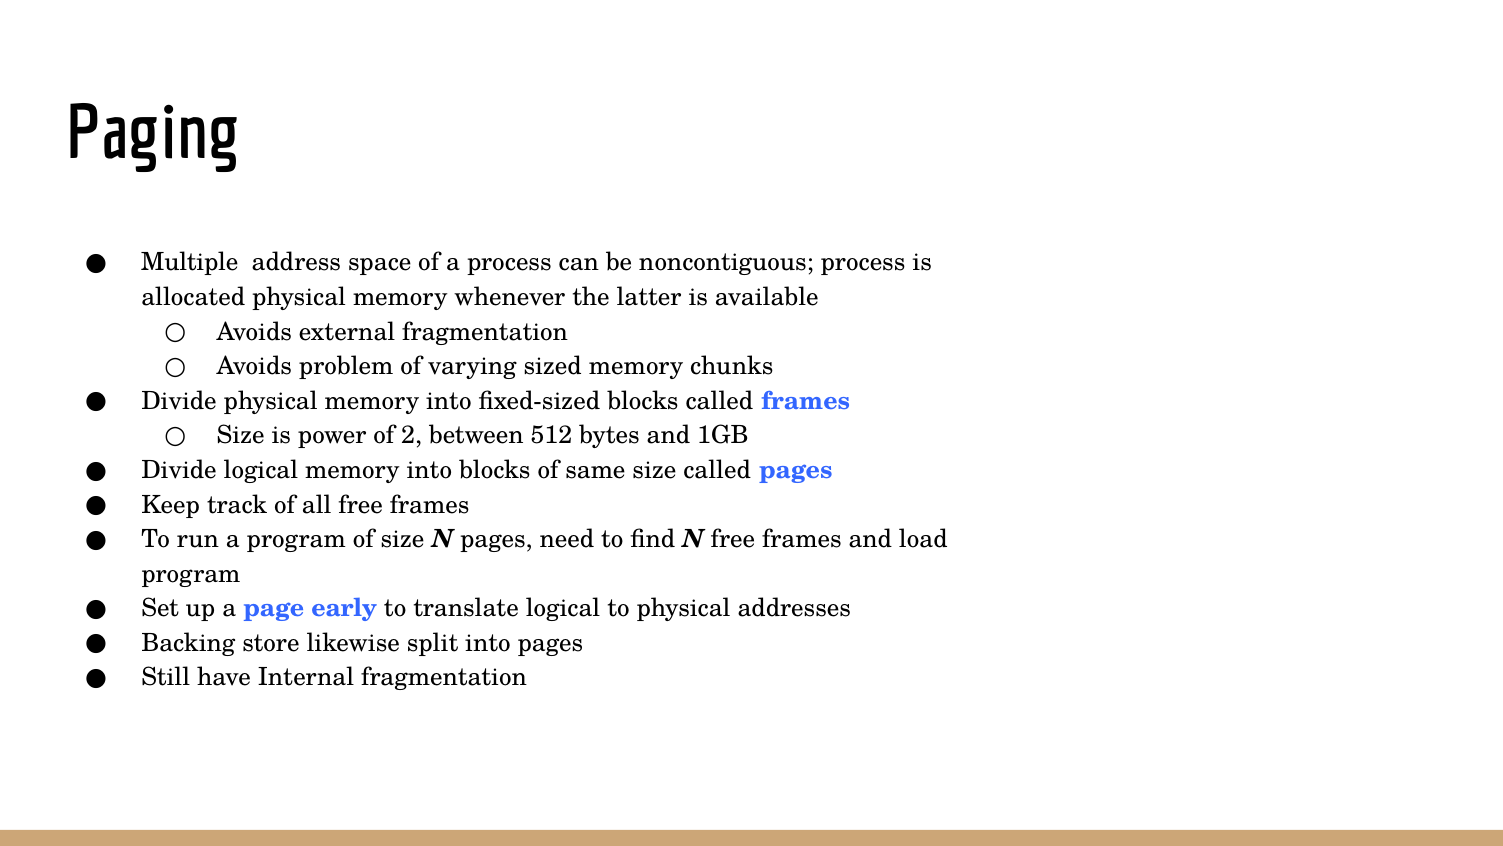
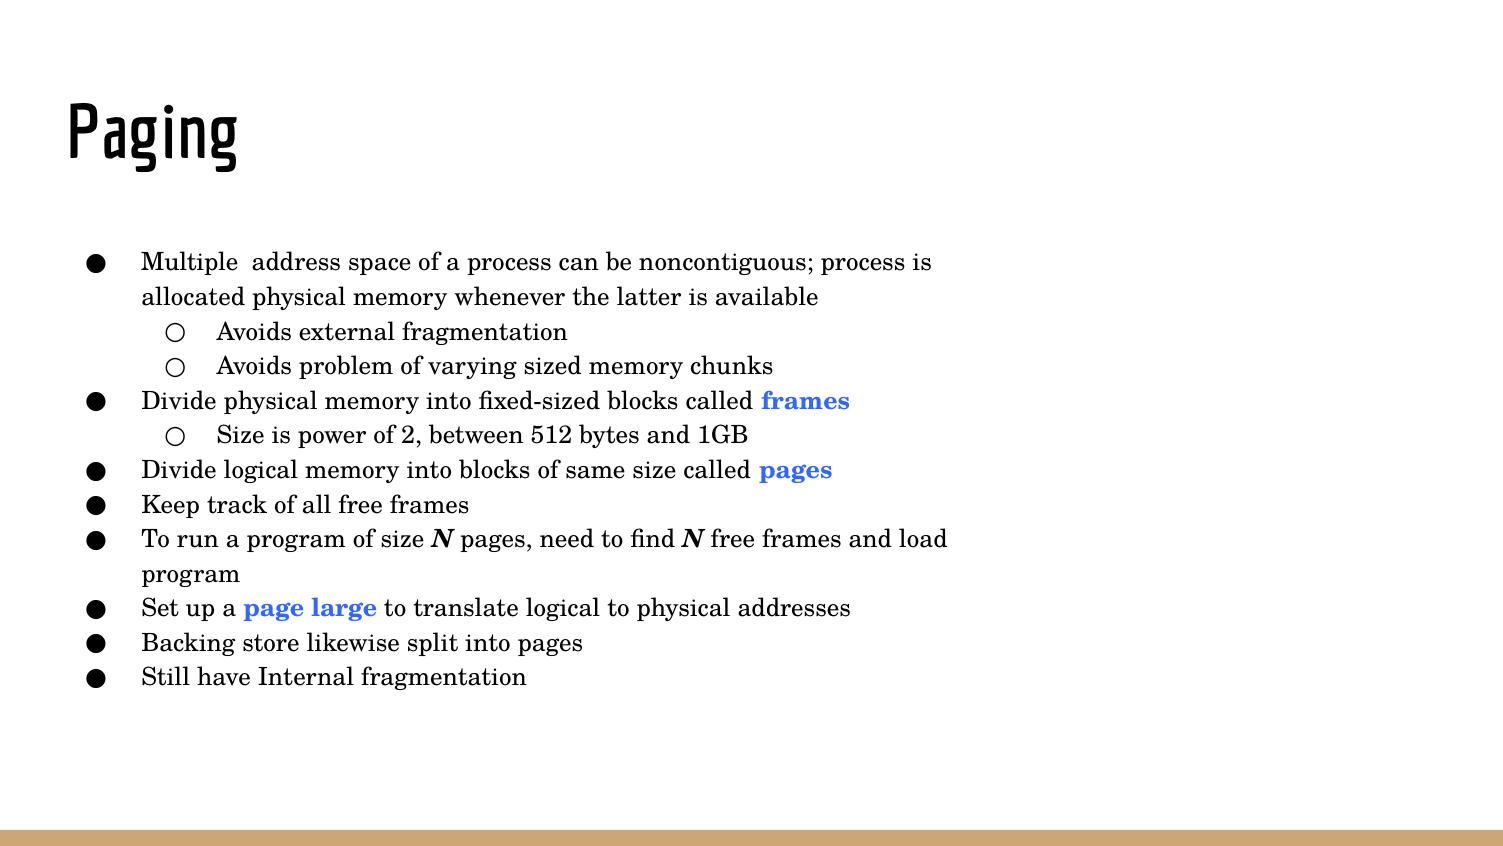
early: early -> large (344, 608)
